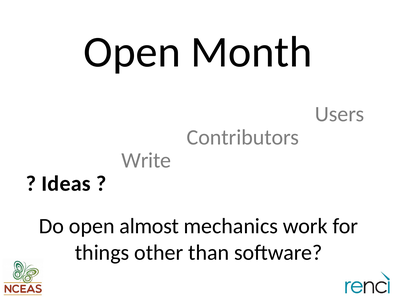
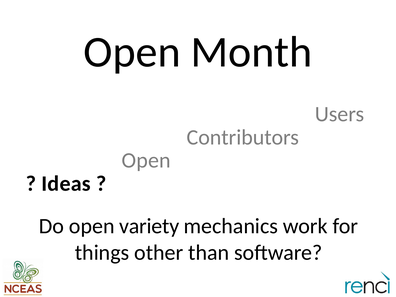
Write: Write -> Open (146, 160)
almost: almost -> variety (149, 226)
